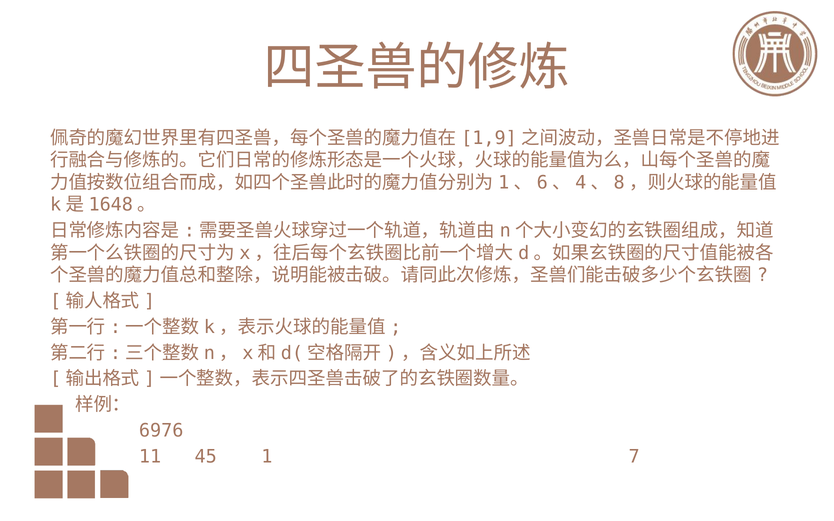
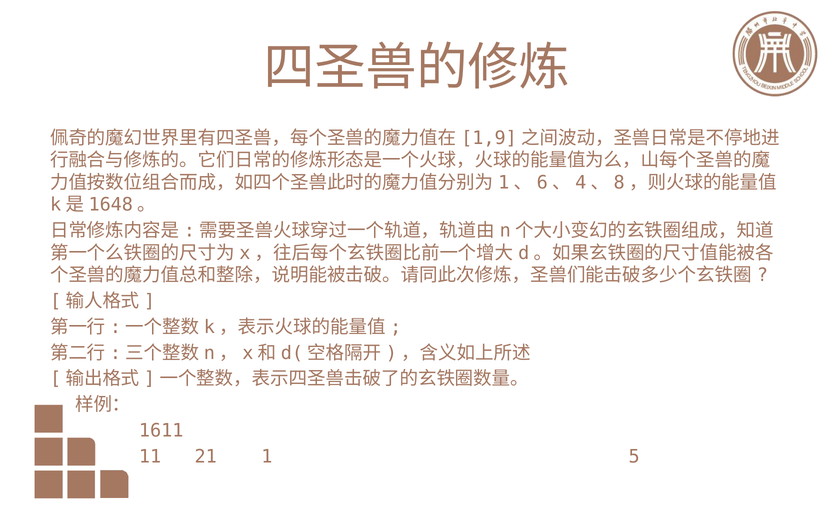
6976: 6976 -> 1611 (161, 431)
45: 45 -> 21 (206, 457)
7: 7 -> 5 (634, 457)
